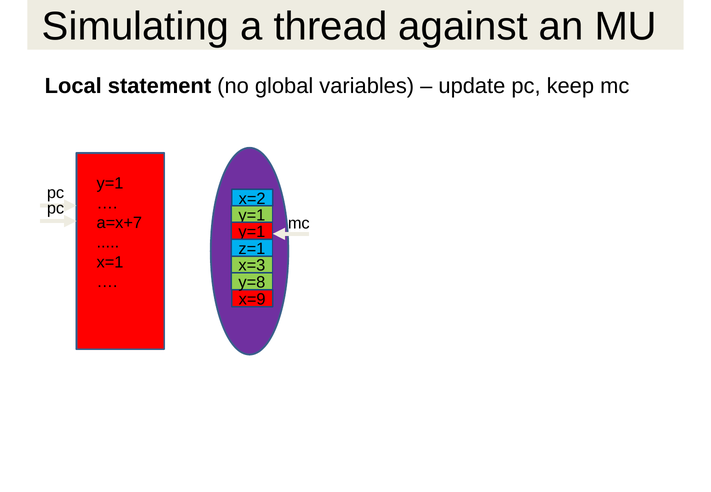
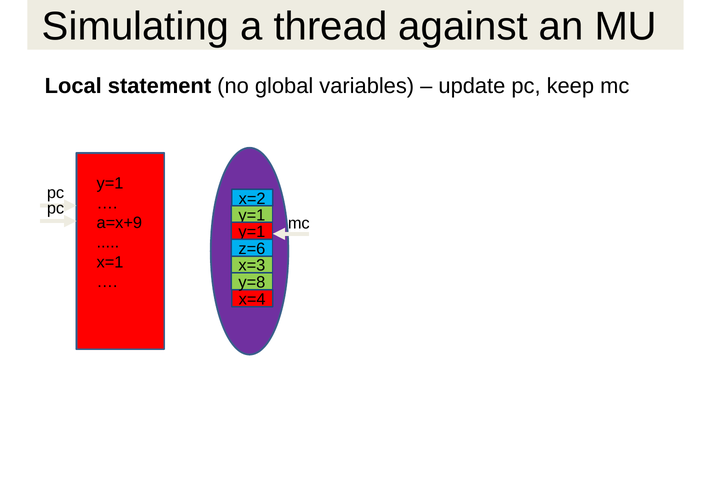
a=x+7: a=x+7 -> a=x+9 (119, 223)
z=1: z=1 -> z=6 (252, 249)
x=9: x=9 -> x=4 (252, 300)
